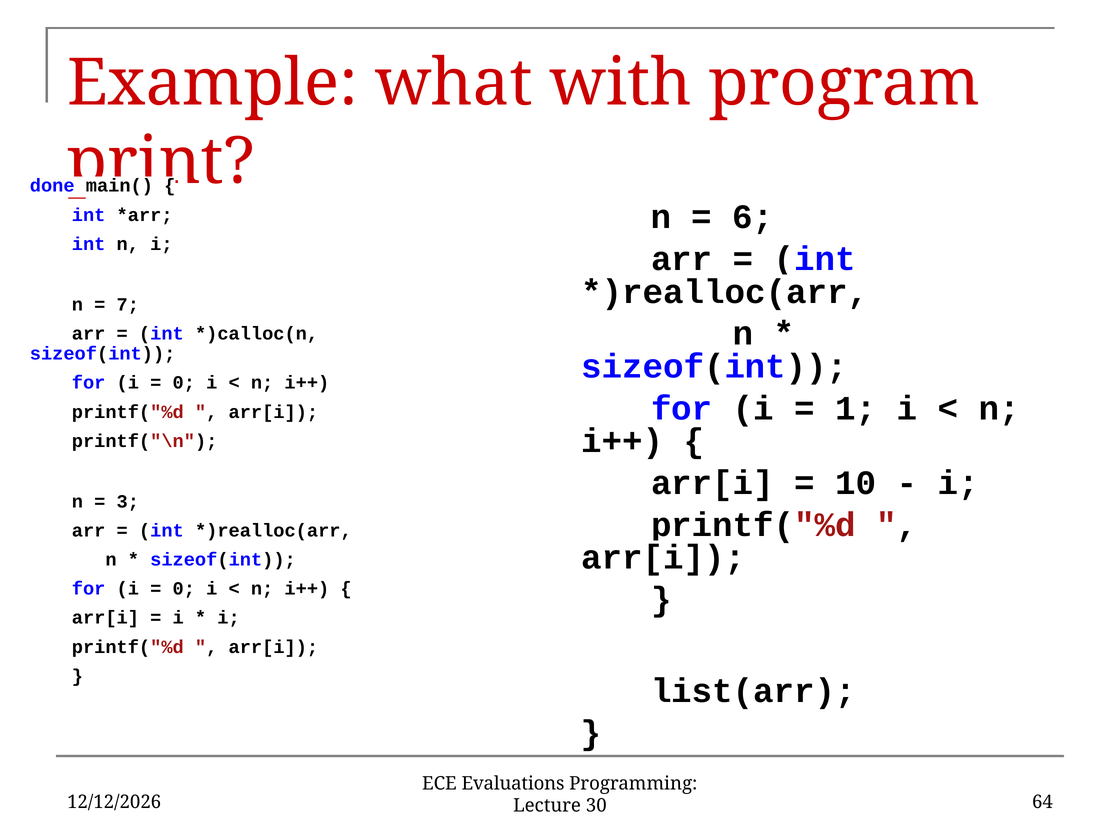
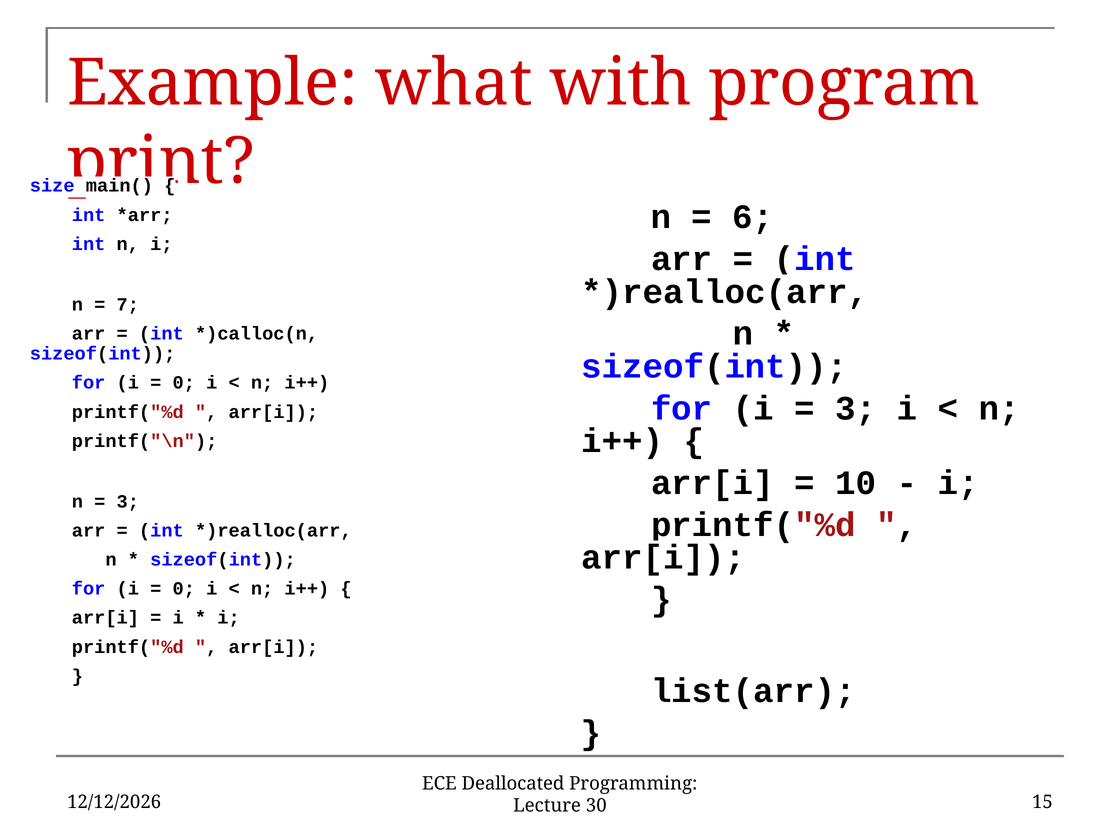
done: done -> size (52, 186)
1: 1 -> 3 (856, 408)
Evaluations: Evaluations -> Deallocated (513, 783)
64: 64 -> 15 (1042, 802)
